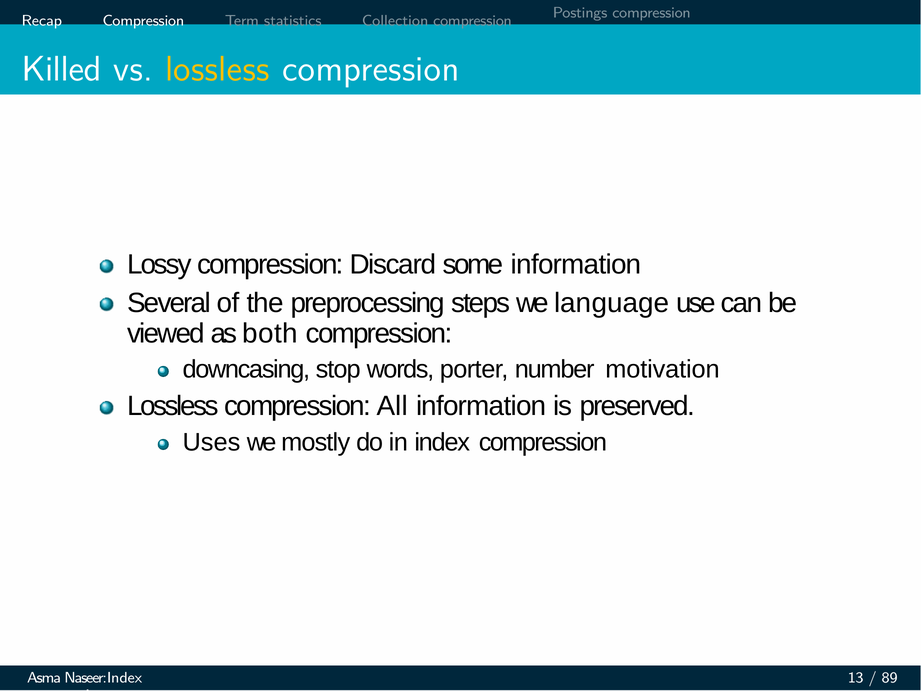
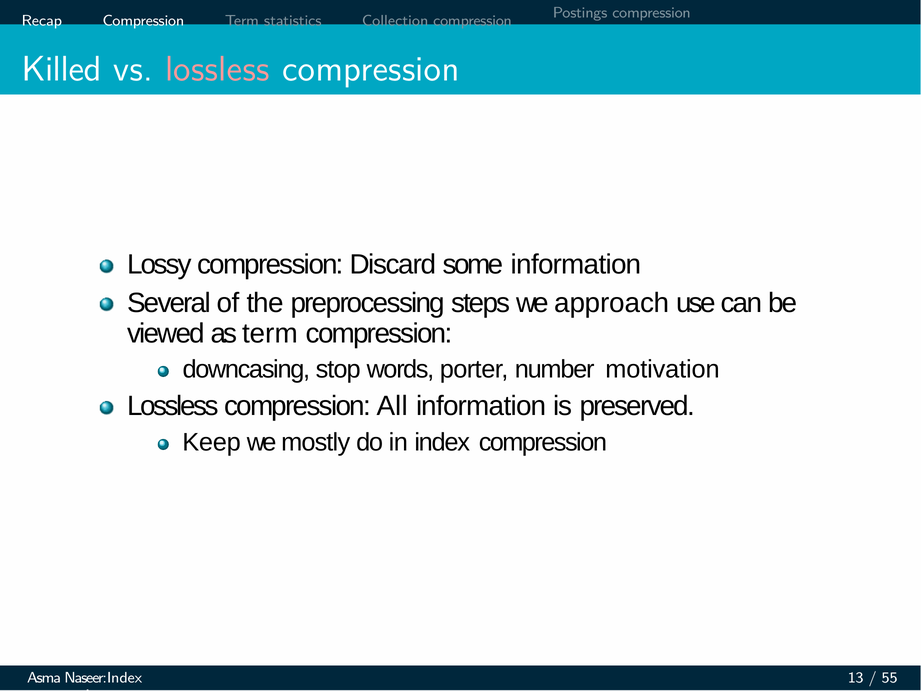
lossless colour: yellow -> pink (217, 69)
language: language -> approach (612, 303)
as both: both -> term (270, 334)
Uses: Uses -> Keep (212, 443)
89: 89 -> 55 (890, 678)
